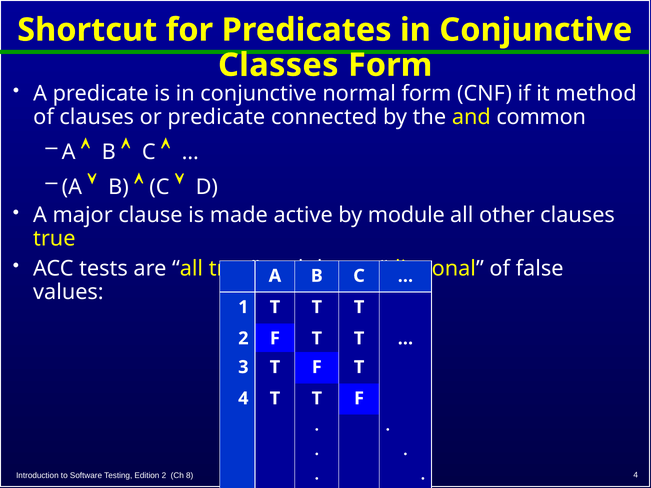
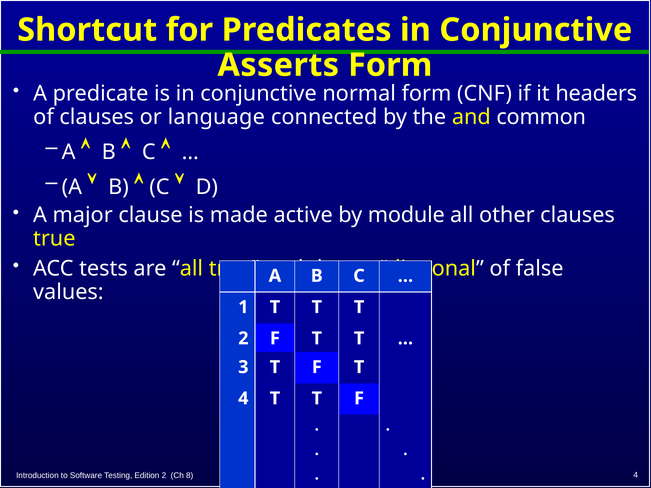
Classes: Classes -> Asserts (278, 65)
method: method -> headers (596, 94)
or predicate: predicate -> language (216, 117)
